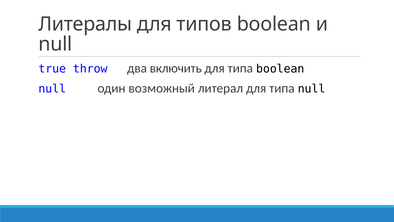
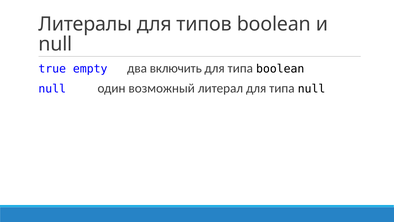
throw: throw -> empty (90, 69)
